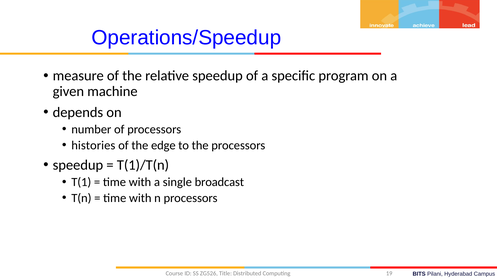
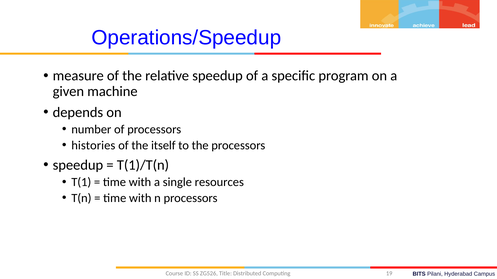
edge: edge -> itself (163, 146)
broadcast: broadcast -> resources (219, 182)
